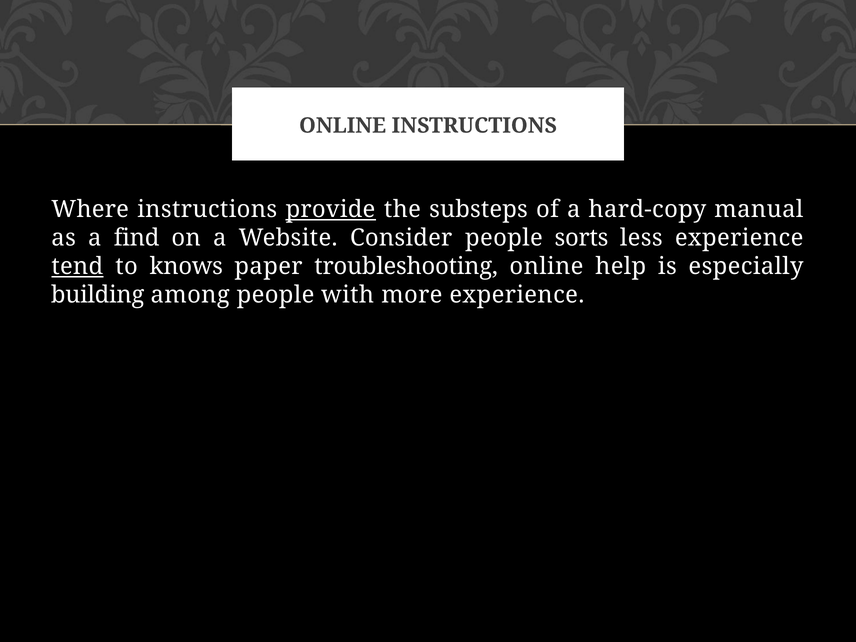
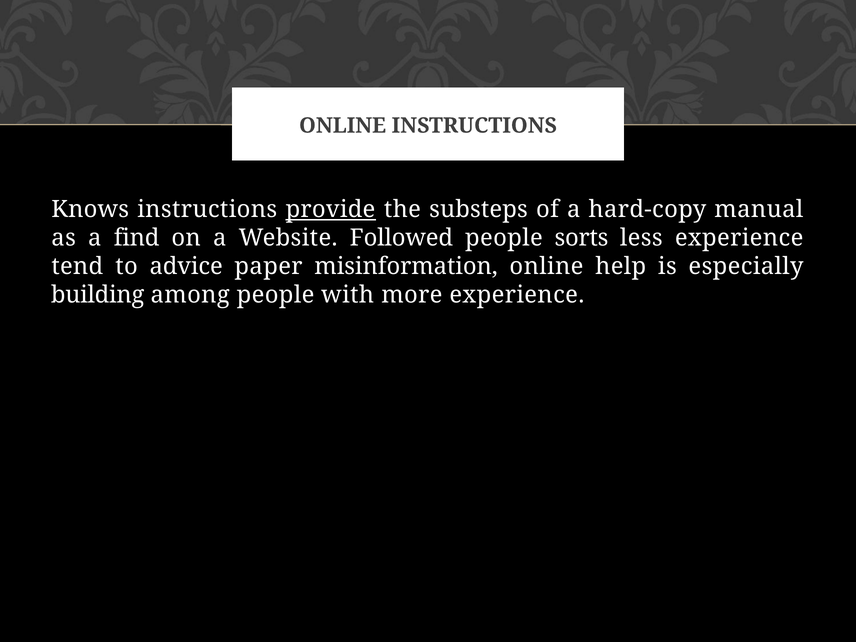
Where: Where -> Knows (90, 209)
Consider: Consider -> Followed (401, 238)
tend underline: present -> none (77, 266)
knows: knows -> advice (186, 266)
troubleshooting: troubleshooting -> misinformation (406, 266)
